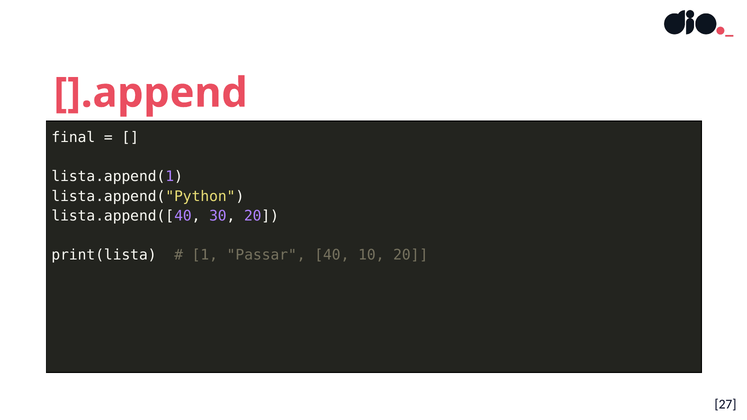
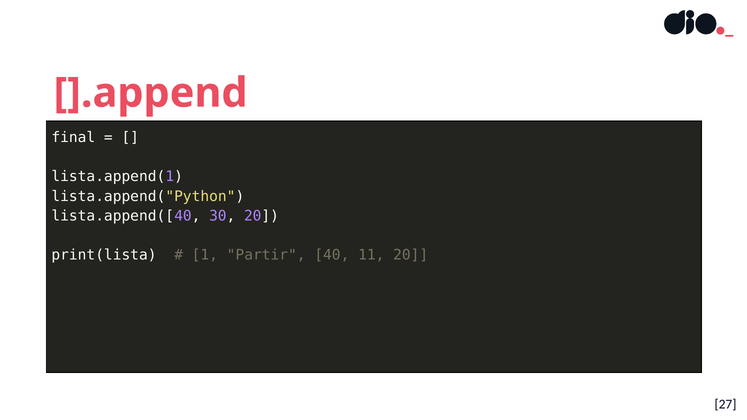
Passar: Passar -> Partir (266, 255)
10: 10 -> 11 (371, 255)
